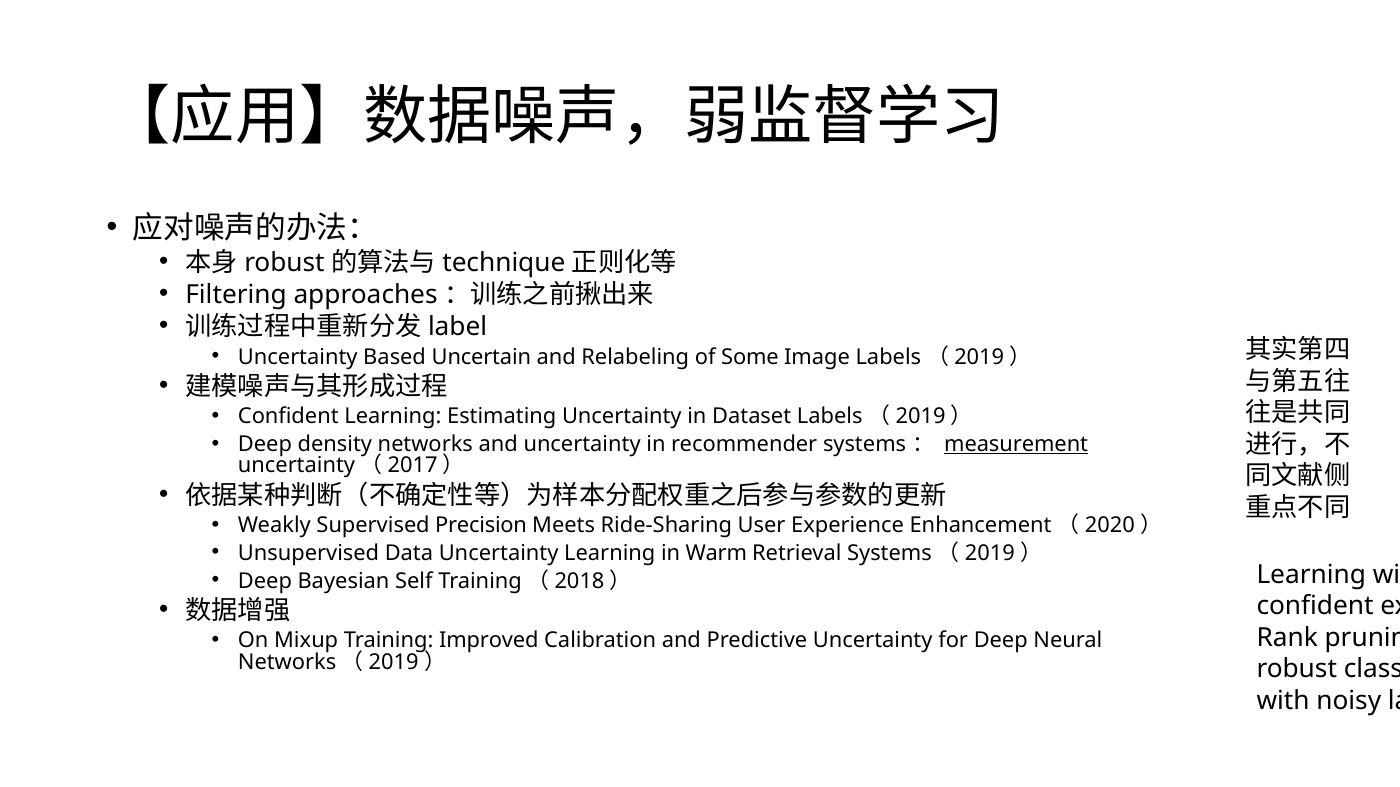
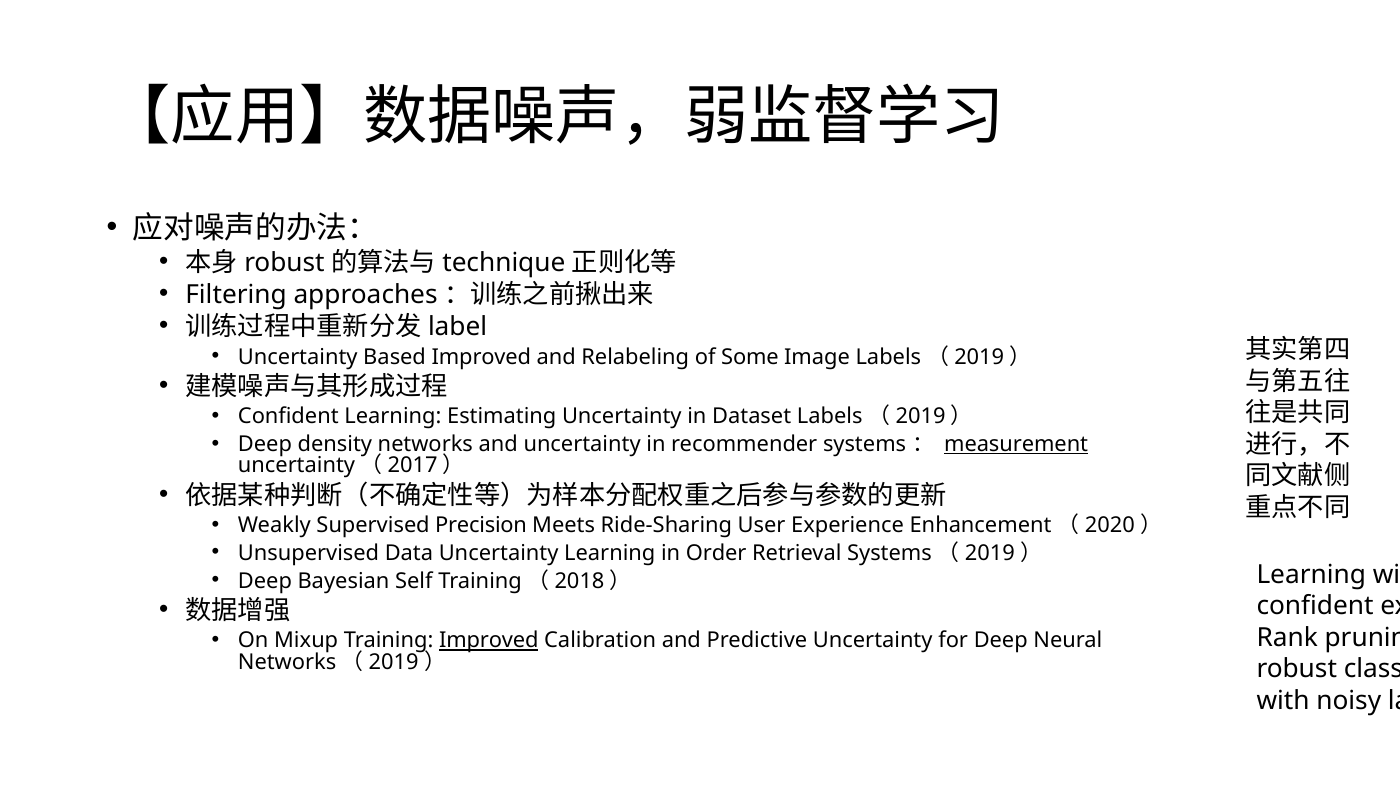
Based Uncertain: Uncertain -> Improved (481, 357)
Warm: Warm -> Order (716, 553)
Improved underline: none -> present (489, 641)
